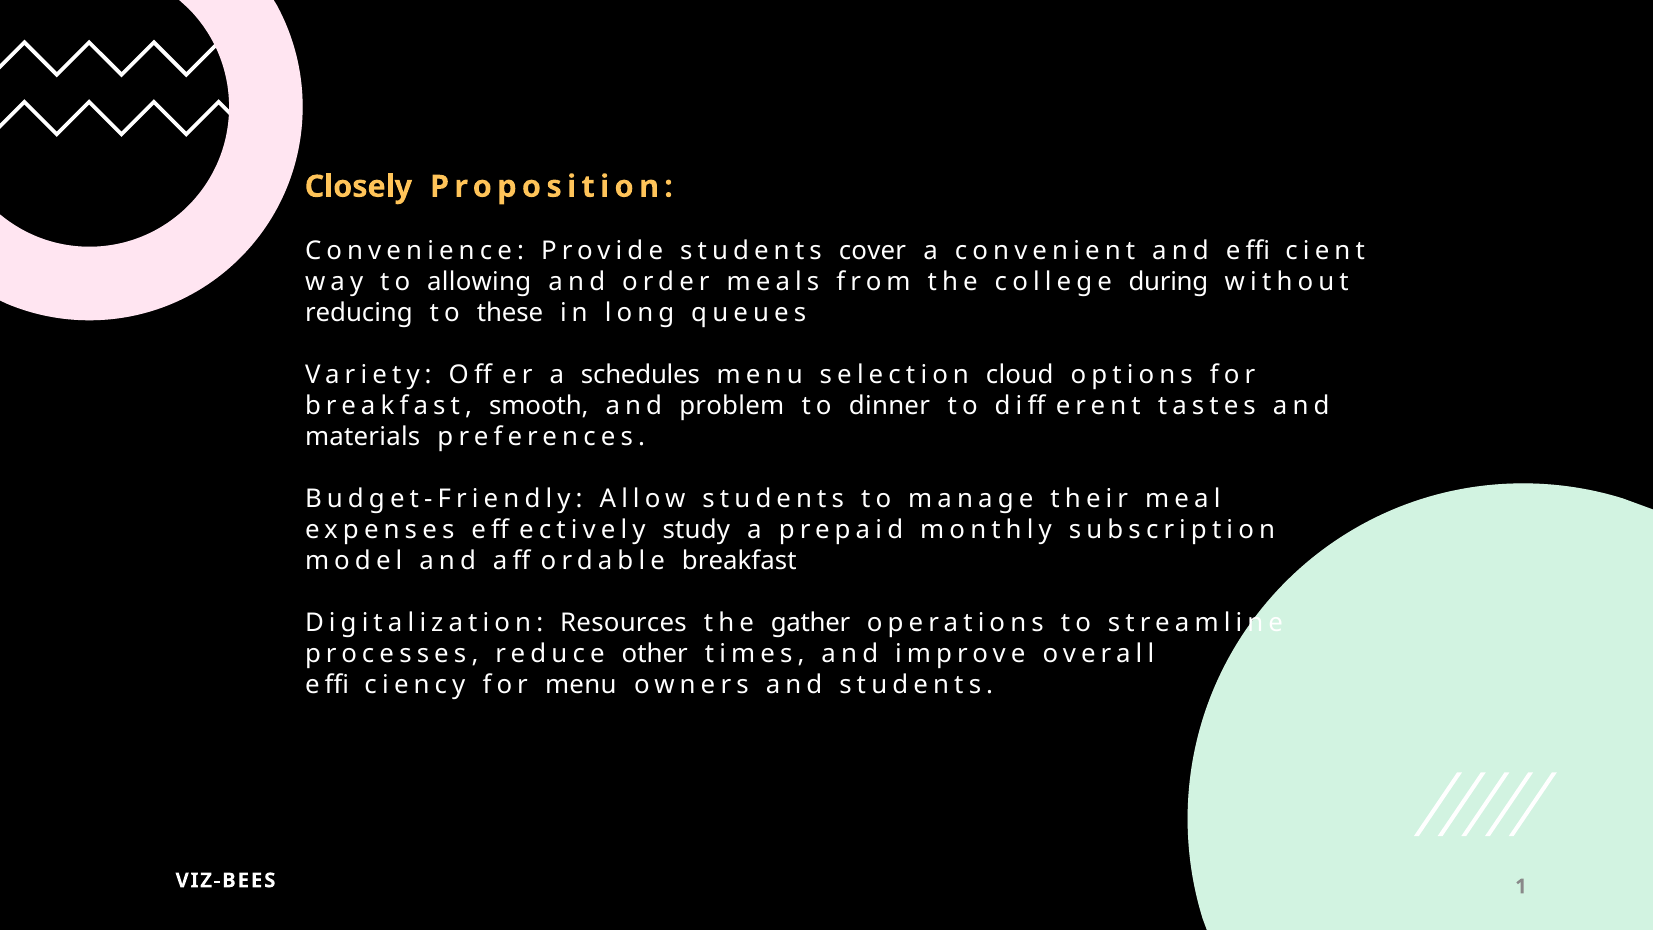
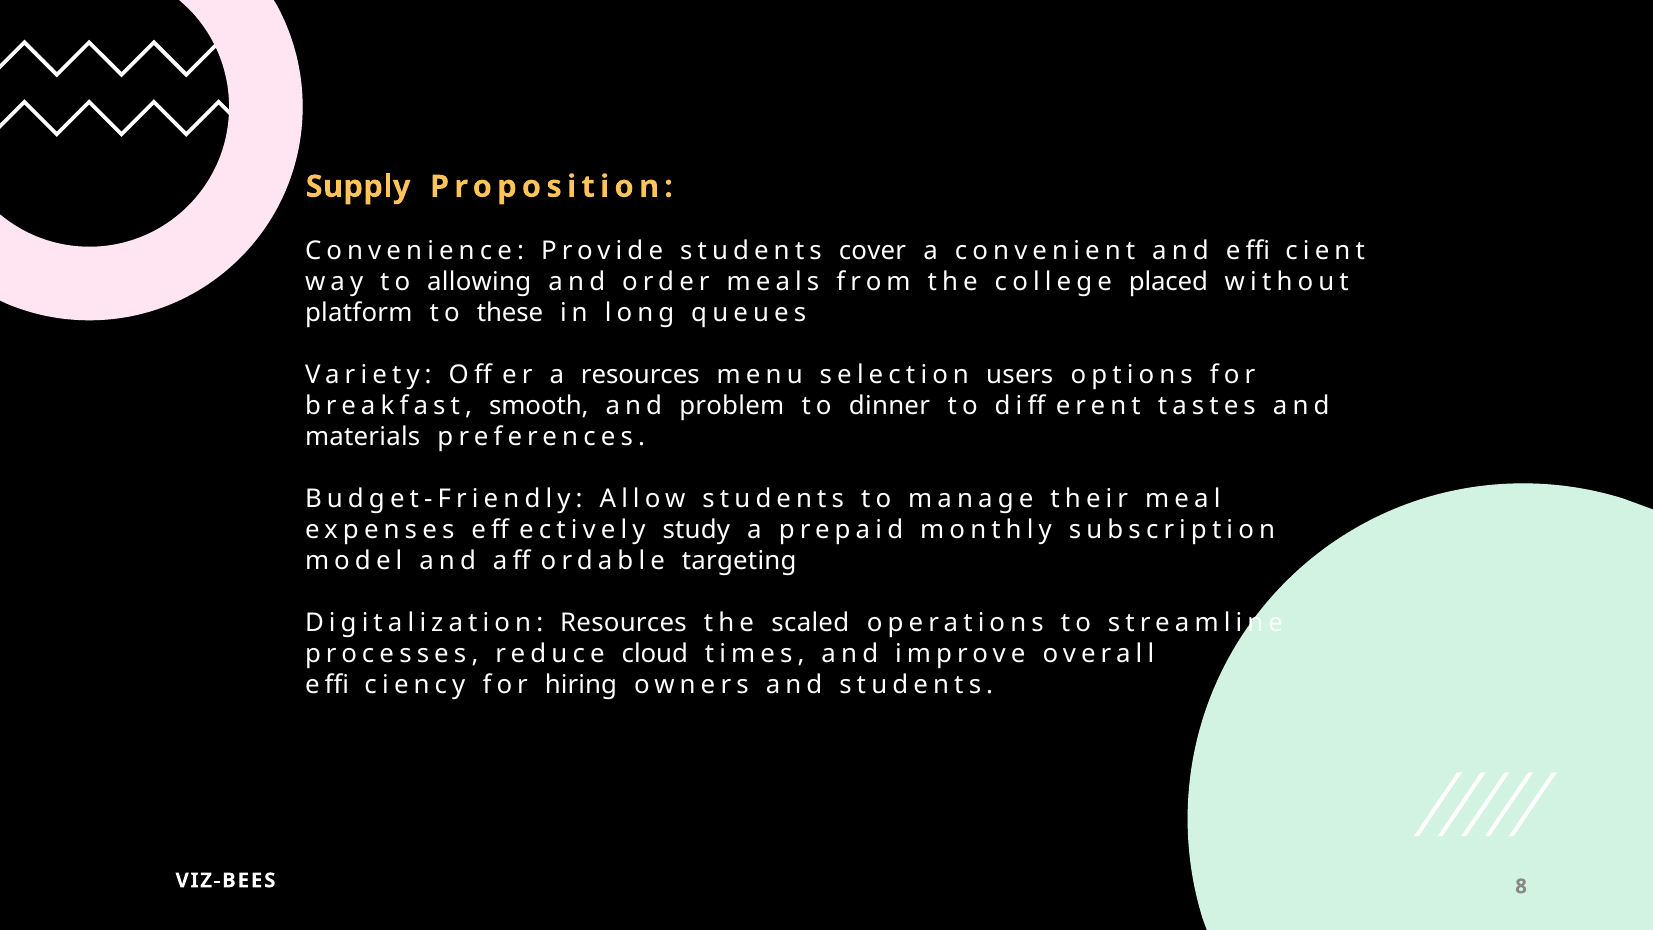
Closely: Closely -> Supply (358, 187)
during: during -> placed (1168, 282)
reducing: reducing -> platform (359, 313)
a schedules: schedules -> resources (640, 375)
cloud: cloud -> users (1020, 375)
breakfast: breakfast -> targeting (739, 561)
gather: gather -> scaled (810, 623)
other: other -> cloud (655, 654)
for menu: menu -> hiring (581, 685)
1: 1 -> 8 (1521, 886)
